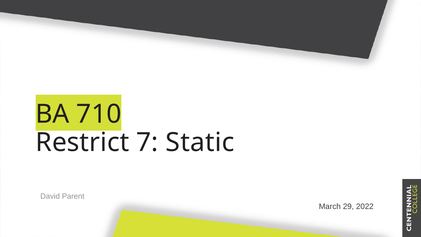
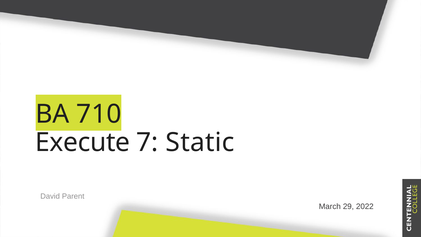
Restrict: Restrict -> Execute (83, 143)
